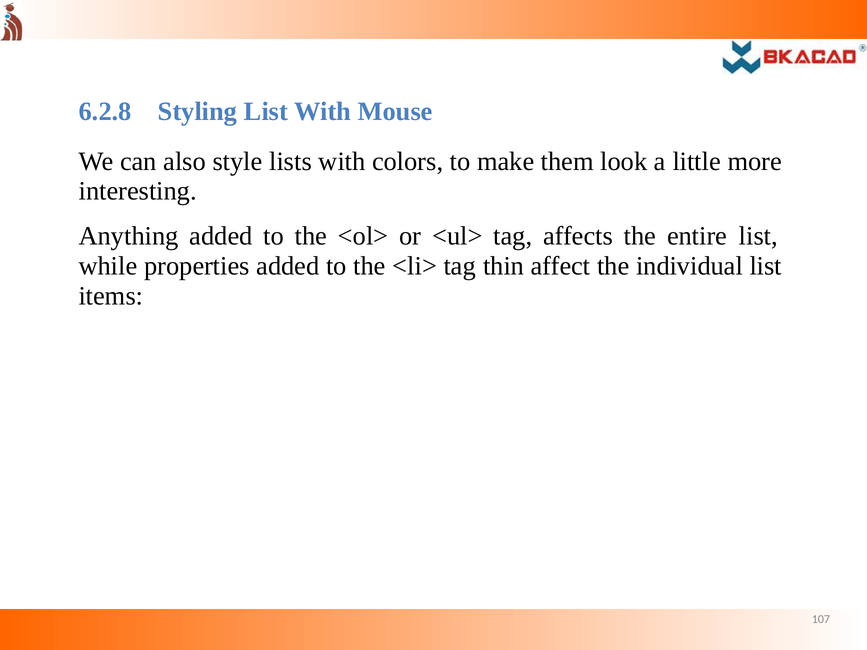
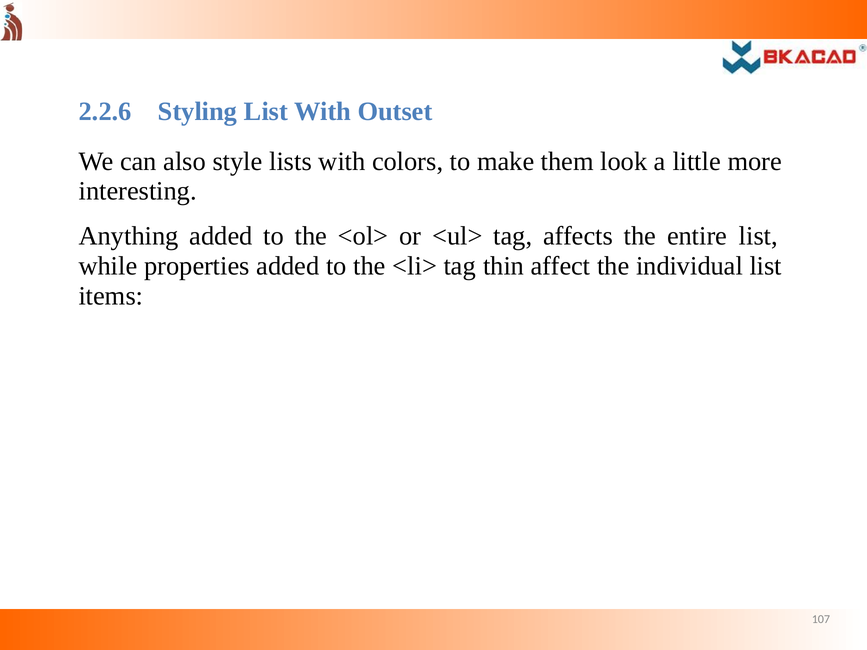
6.2.8: 6.2.8 -> 2.2.6 (105, 112)
Mouse: Mouse -> Outset (395, 112)
